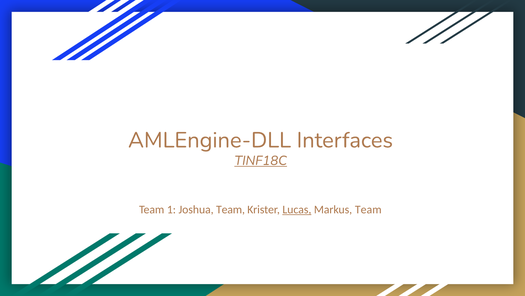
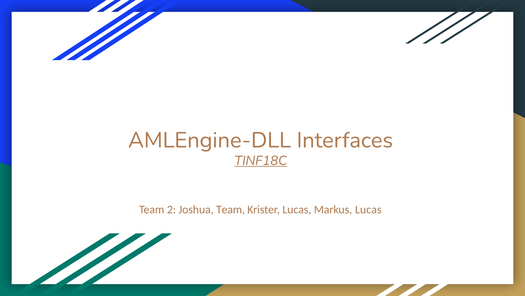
1: 1 -> 2 (171, 209)
Lucas underline: present -> none (297, 209)
Markus Team: Team -> Lucas (368, 209)
